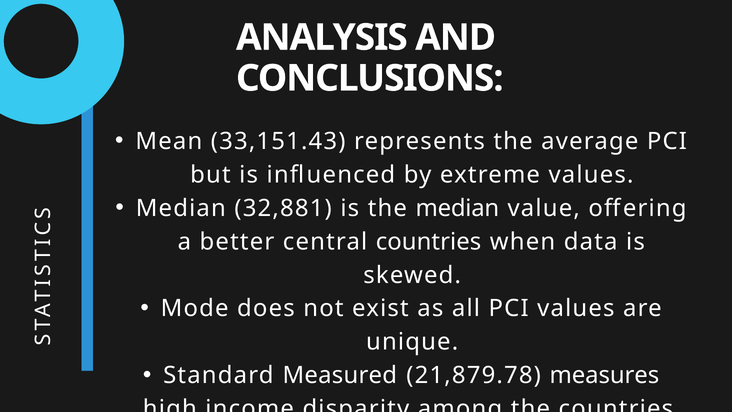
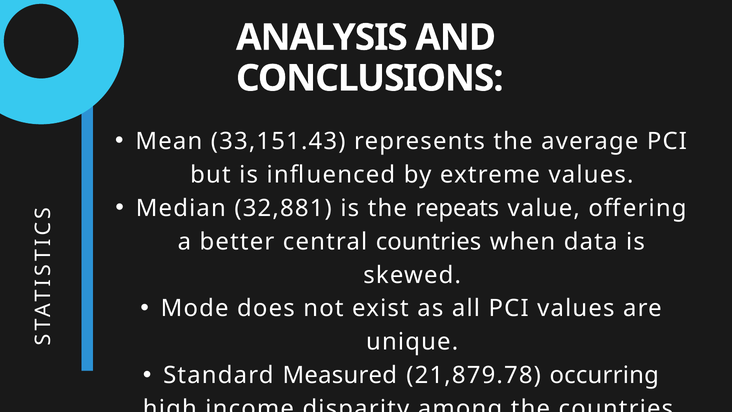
the median: median -> repeats (457, 208)
measures: measures -> occurring (604, 375)
